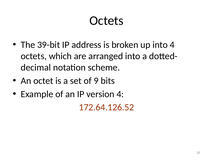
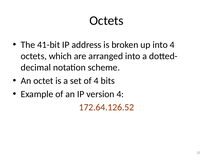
39-bit: 39-bit -> 41-bit (49, 45)
of 9: 9 -> 4 (96, 81)
